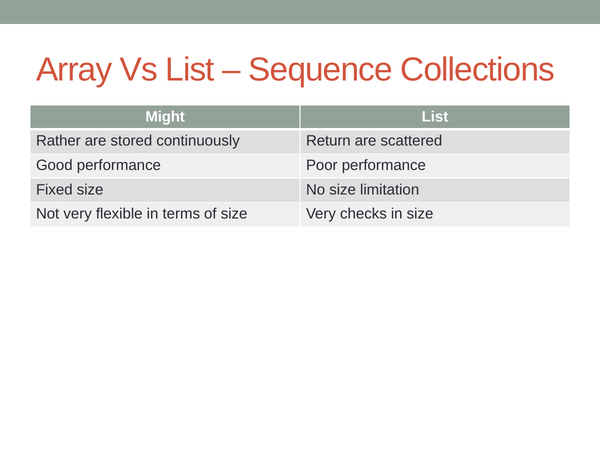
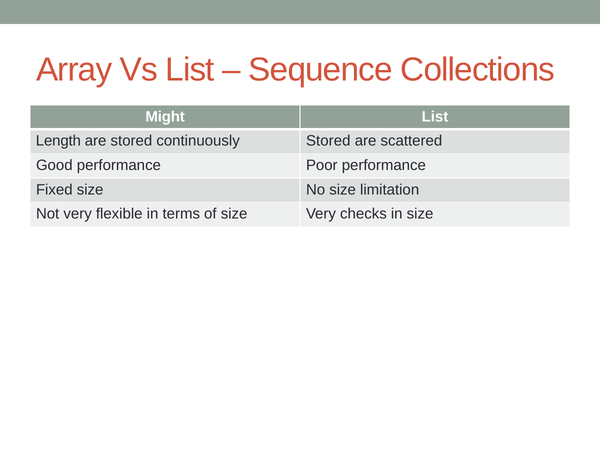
Rather: Rather -> Length (58, 141)
continuously Return: Return -> Stored (328, 141)
